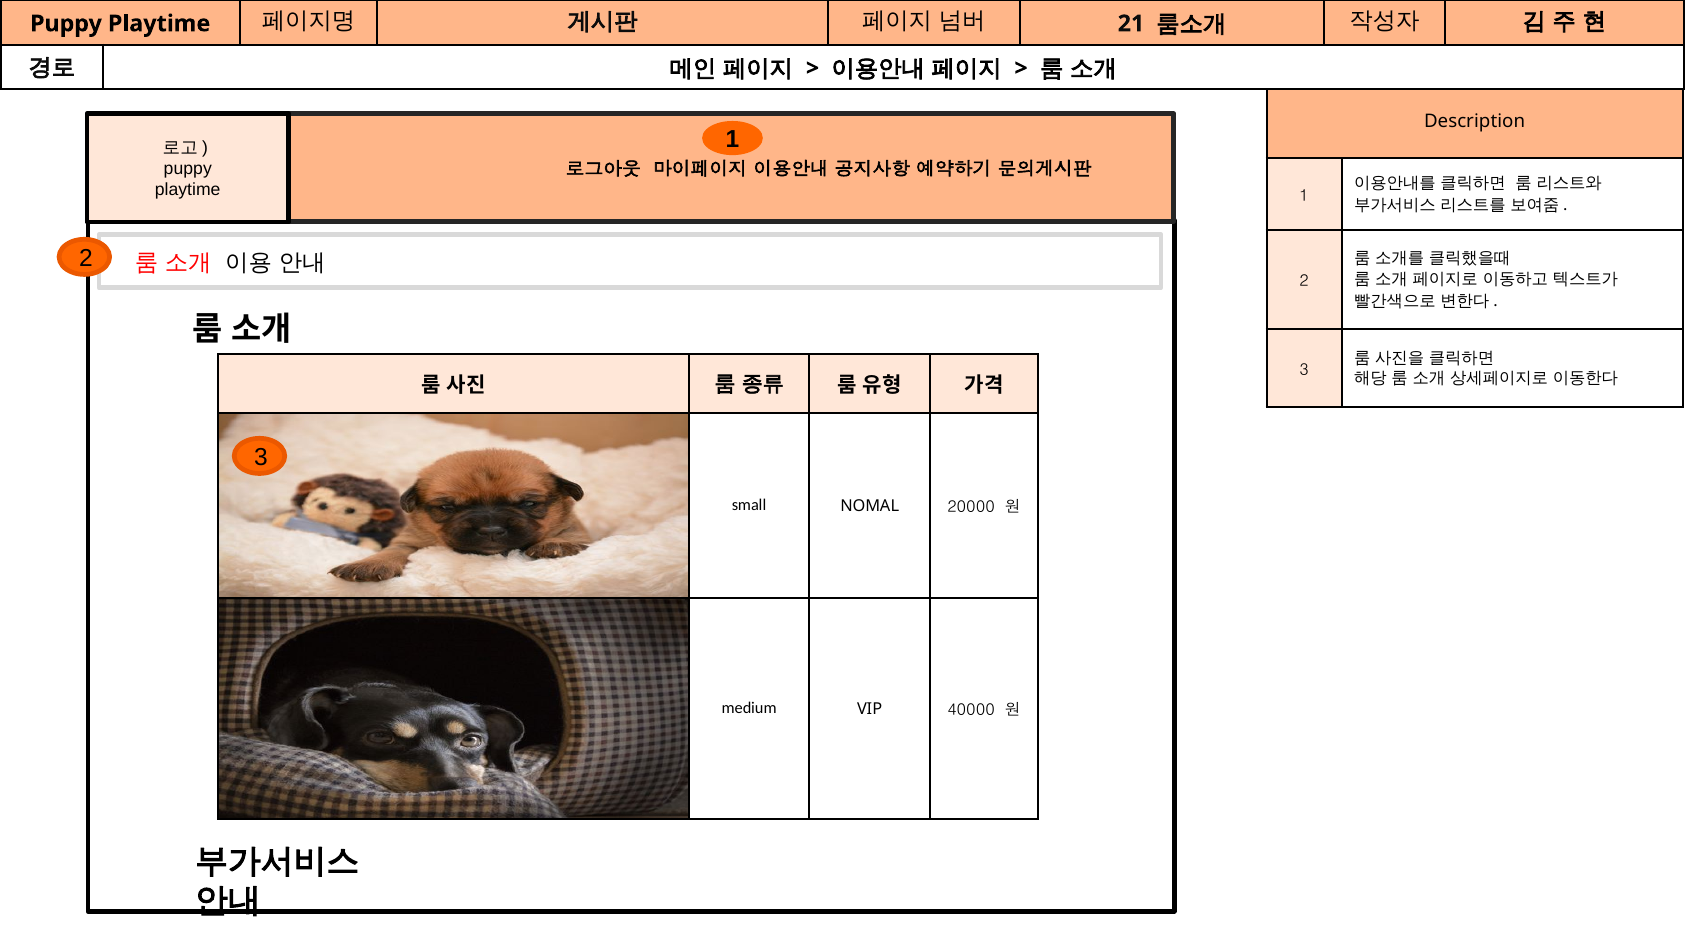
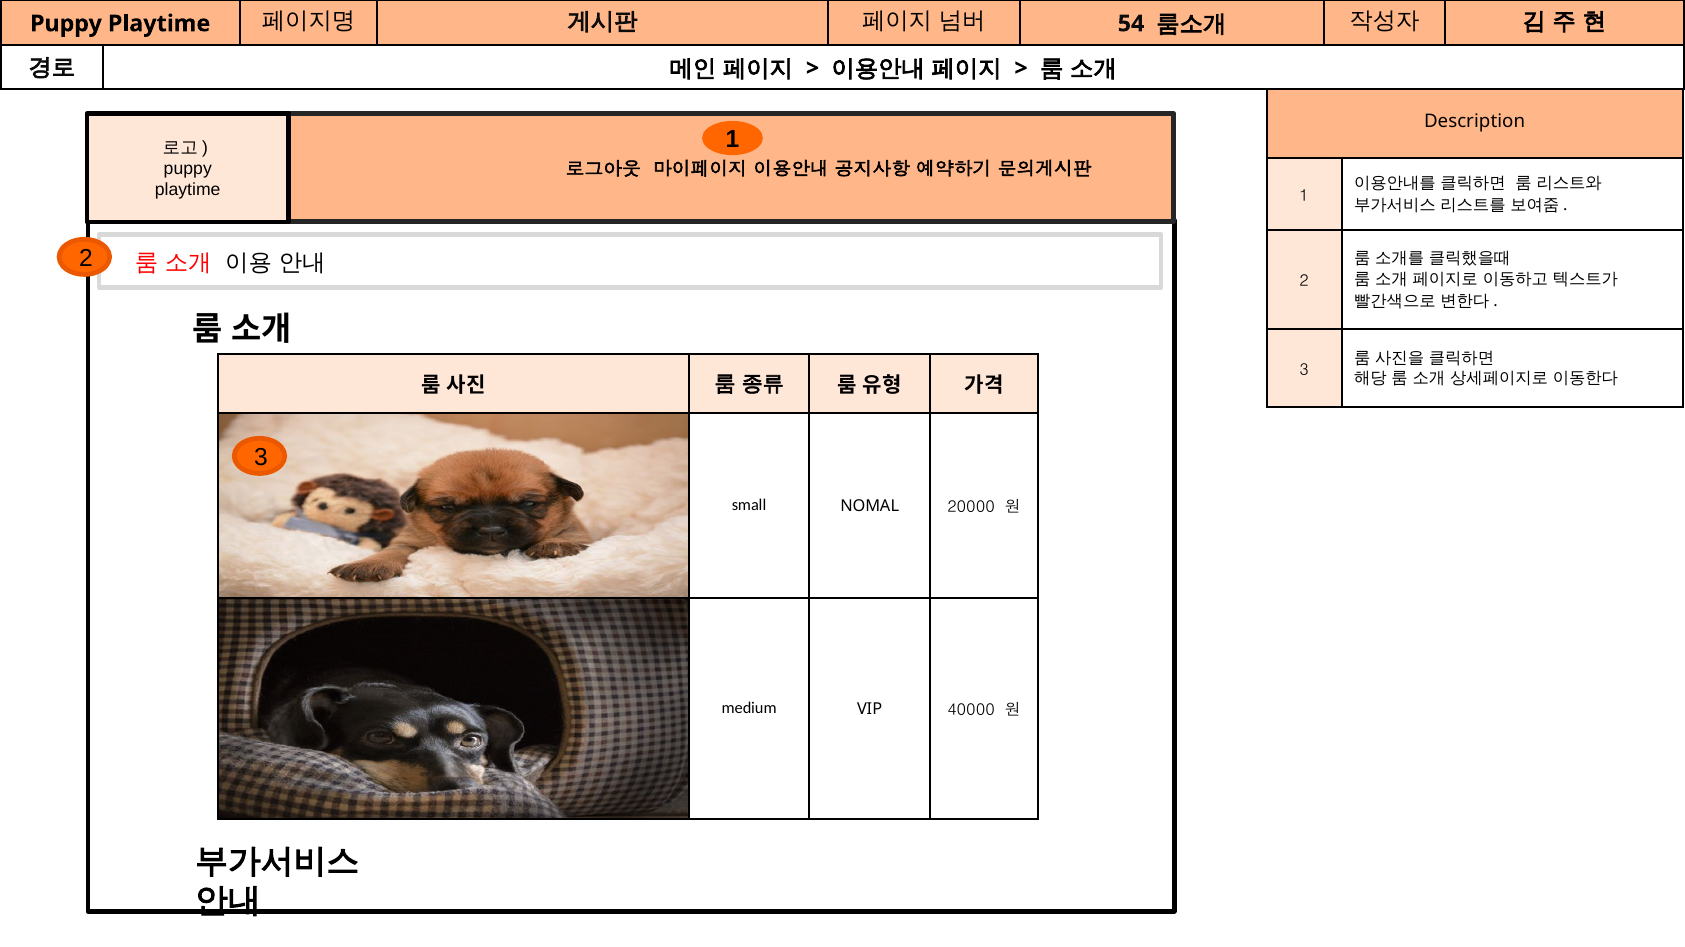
21: 21 -> 54 (1131, 24)
